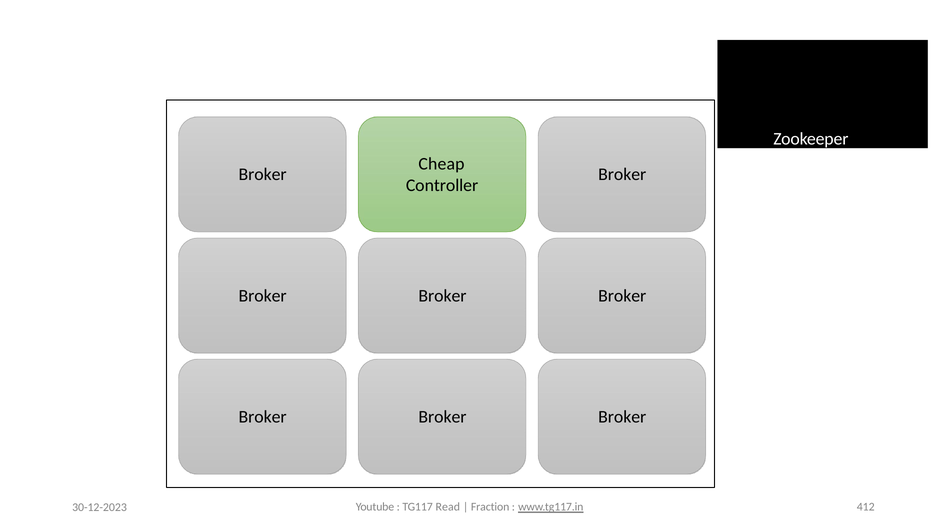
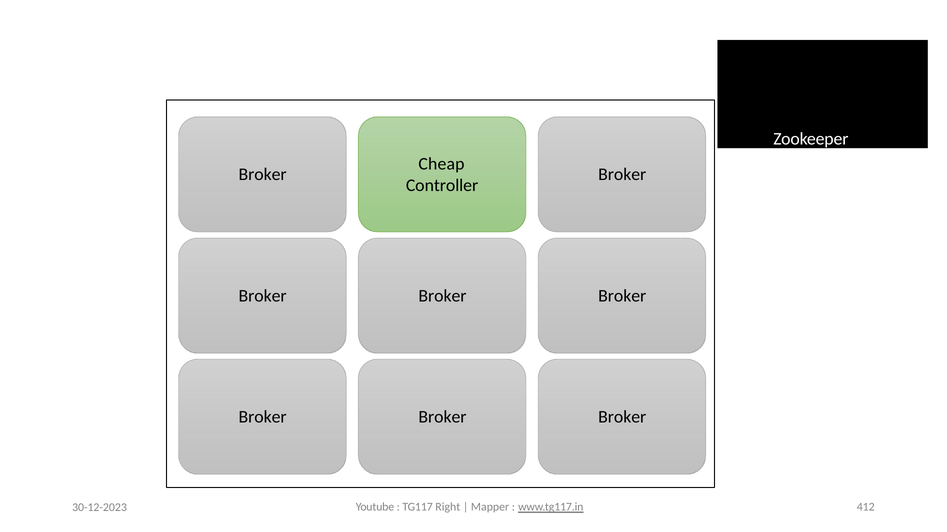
Read: Read -> Right (448, 508)
Fraction: Fraction -> Mapper (490, 508)
